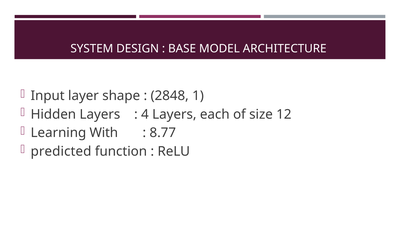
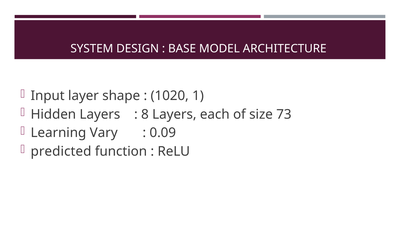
2848: 2848 -> 1020 (170, 96)
4: 4 -> 8 (145, 114)
12: 12 -> 73 (284, 114)
With: With -> Vary (104, 133)
8.77: 8.77 -> 0.09 (163, 133)
